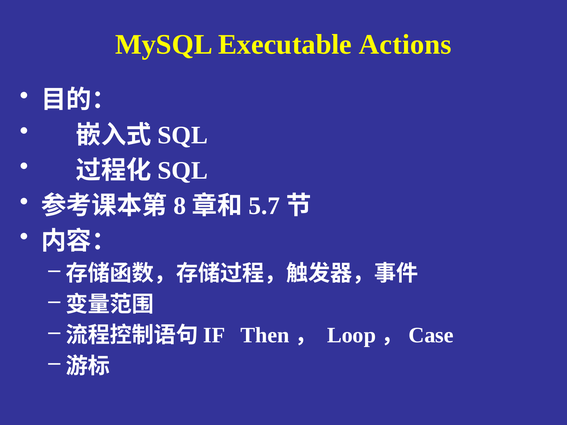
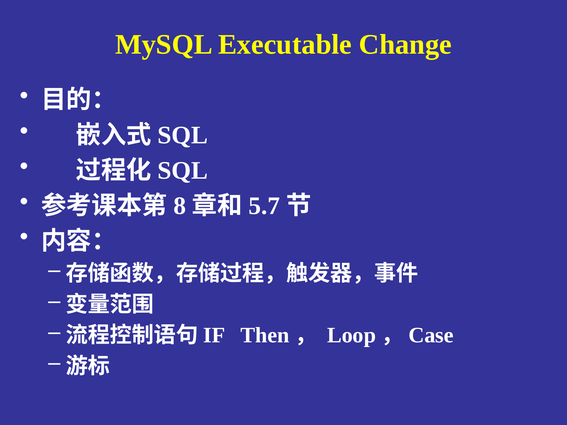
Actions: Actions -> Change (405, 44)
